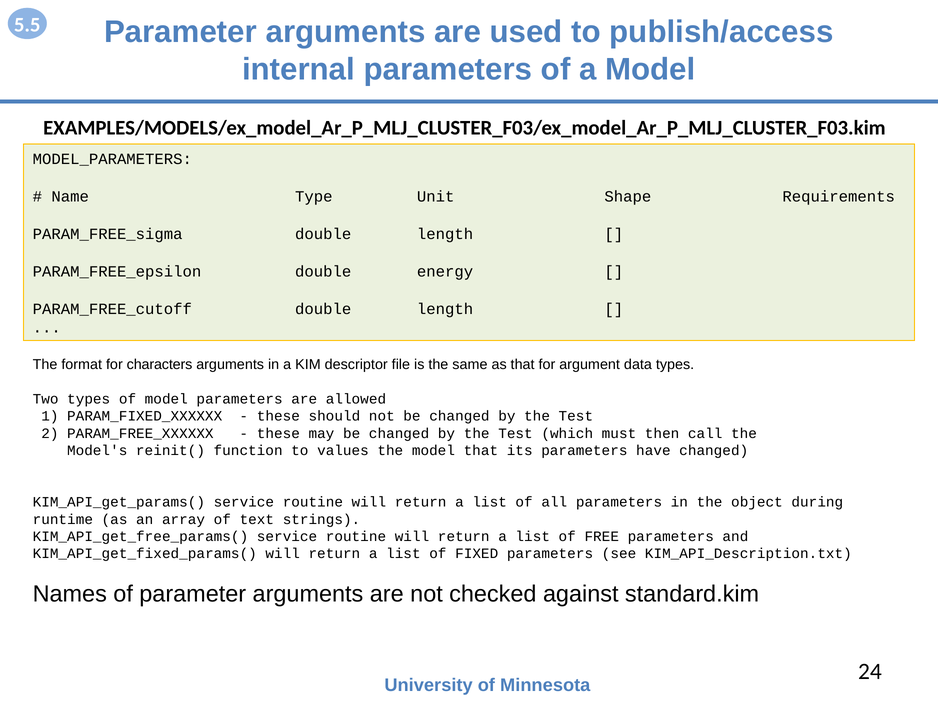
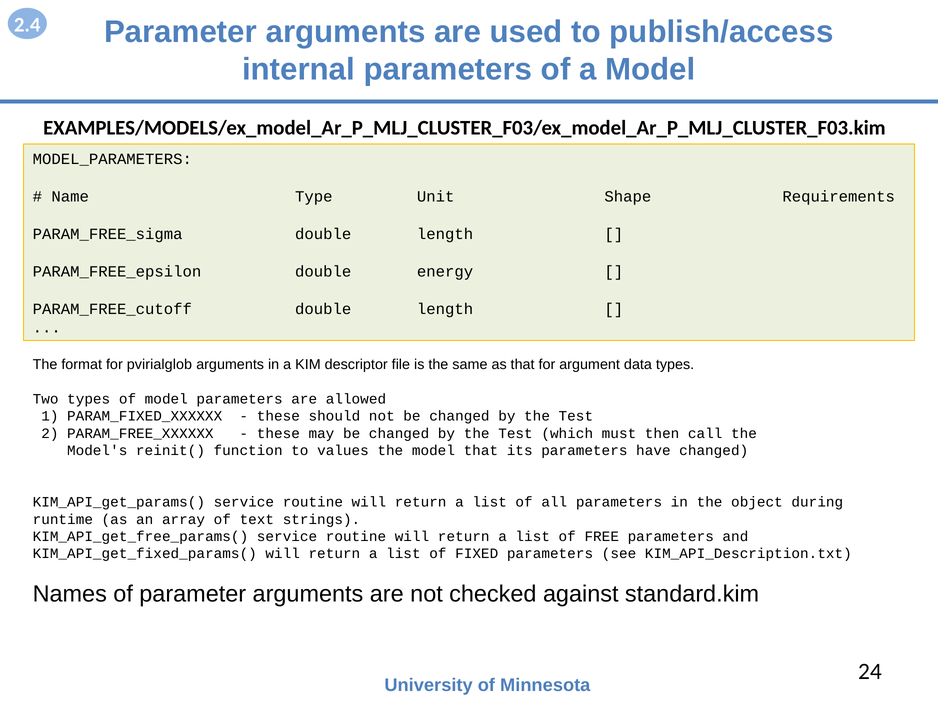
5.5: 5.5 -> 2.4 (27, 25)
characters: characters -> pvirialglob (159, 365)
